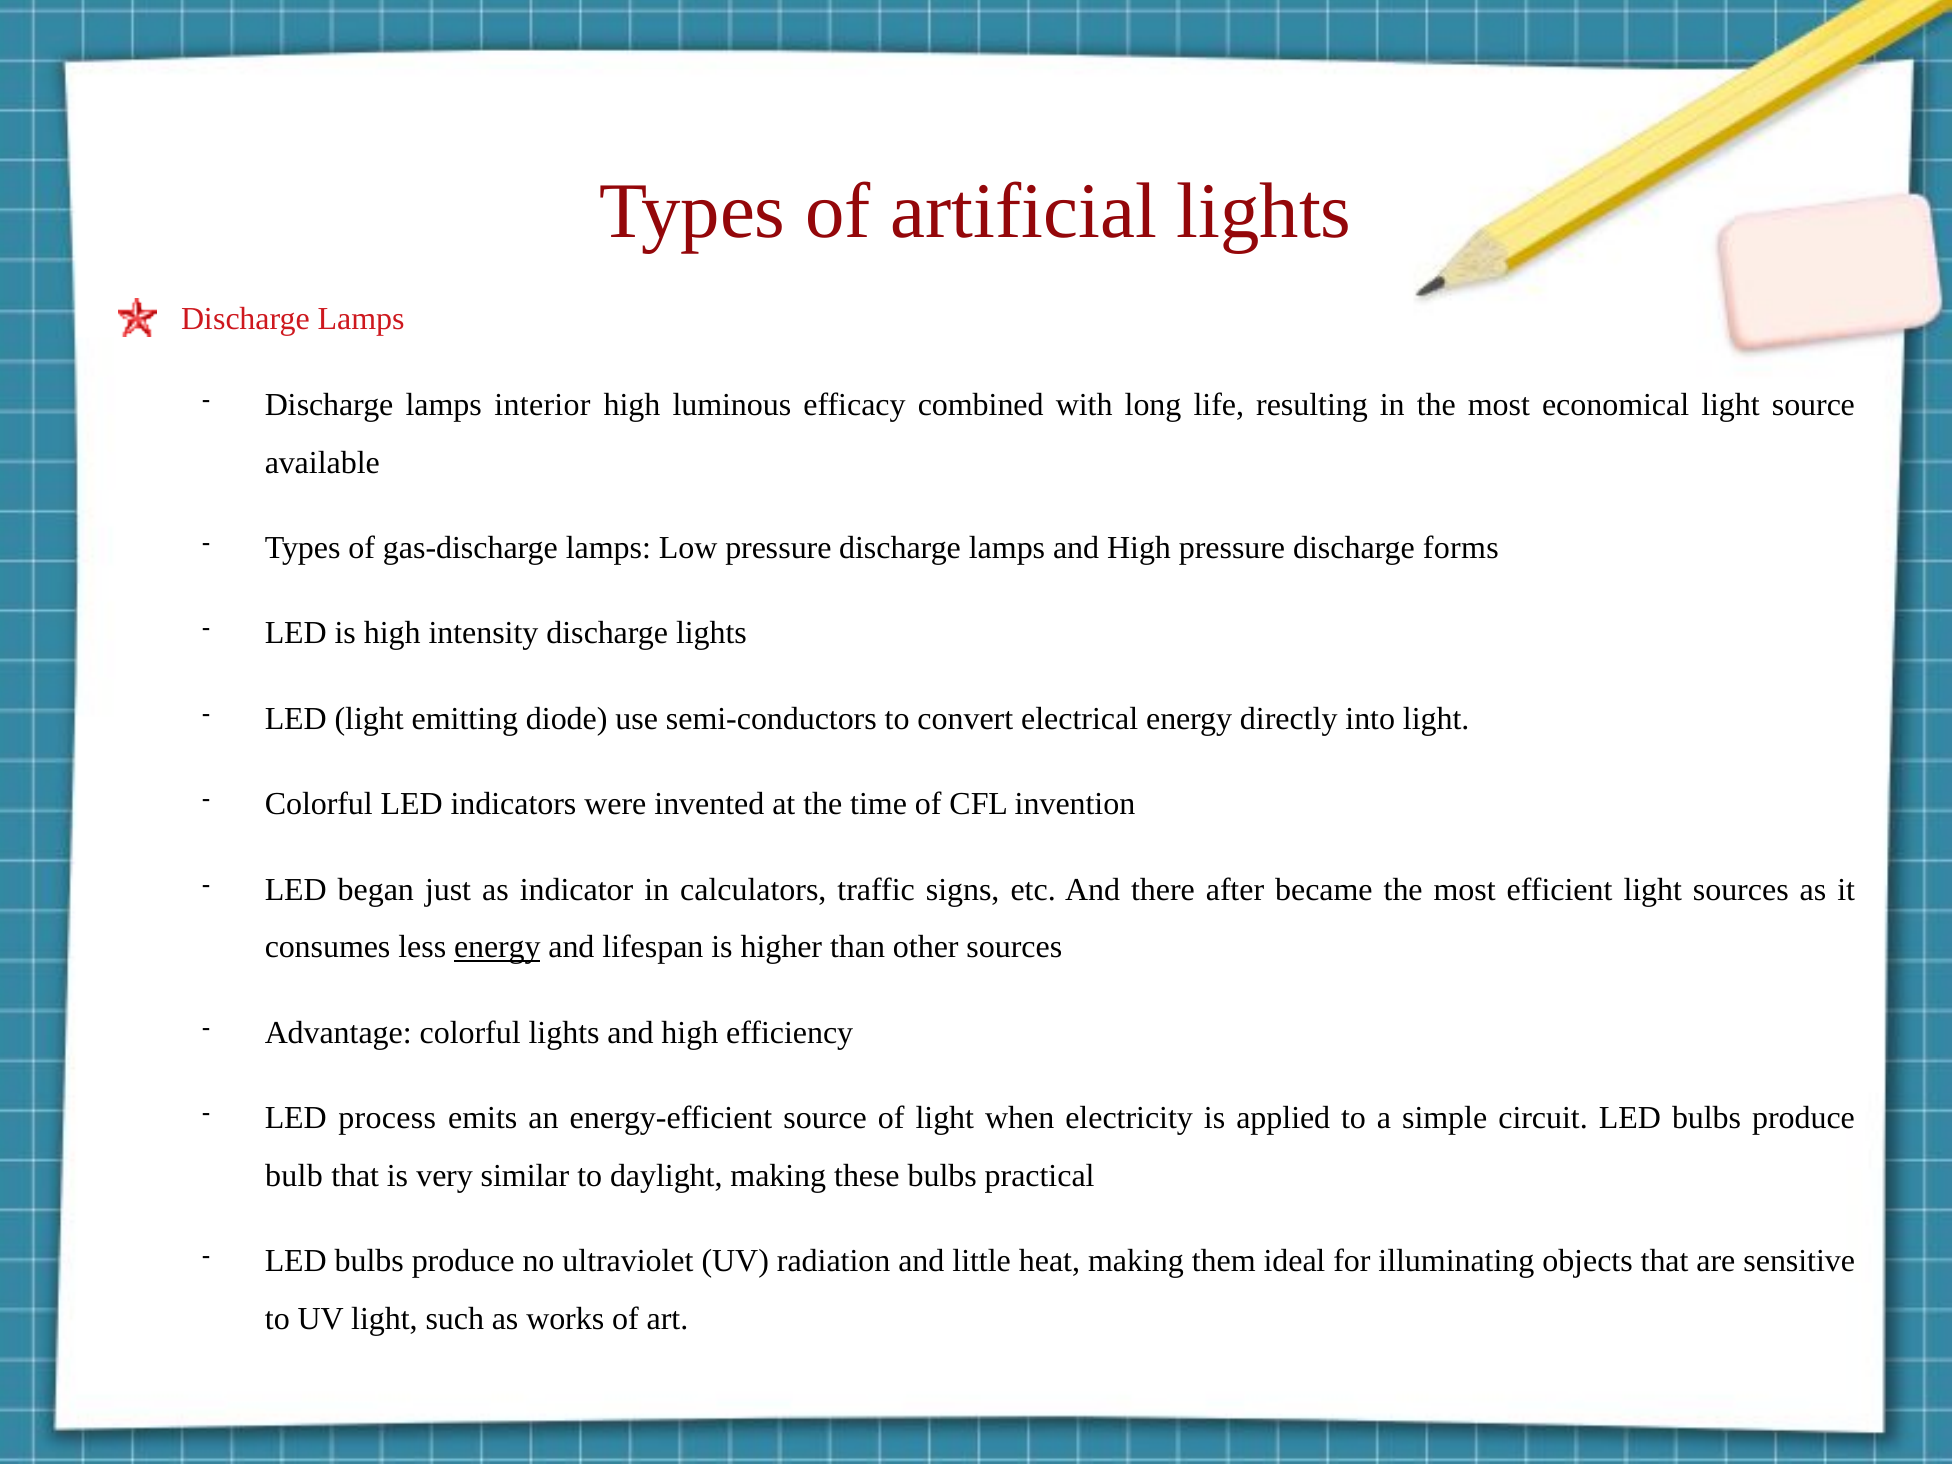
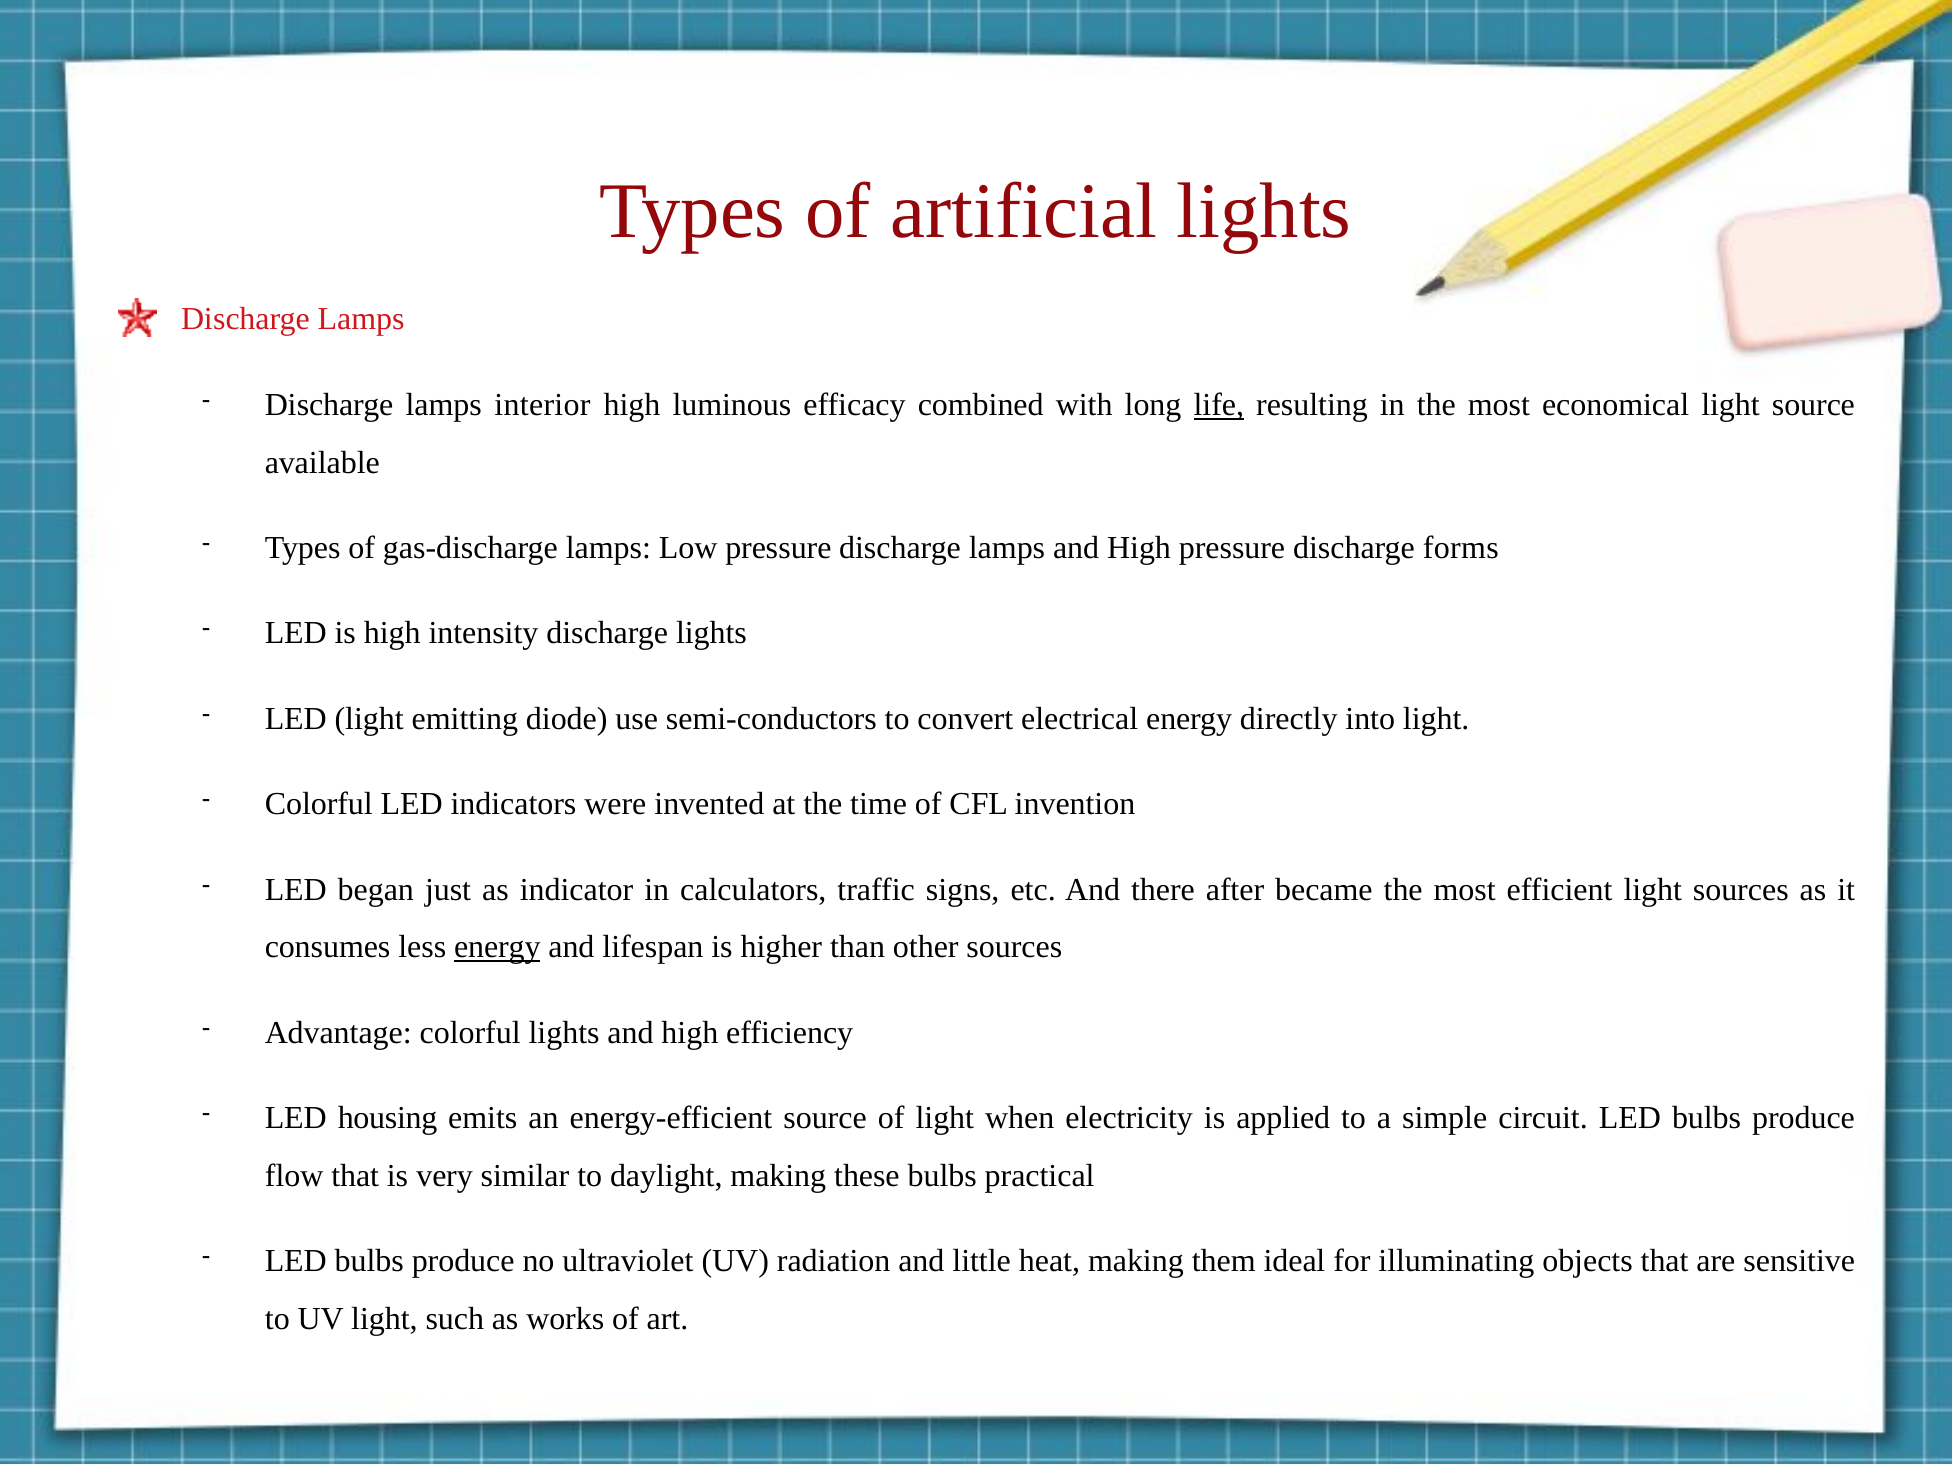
life underline: none -> present (1219, 405)
process: process -> housing (388, 1118)
bulb: bulb -> flow (294, 1176)
